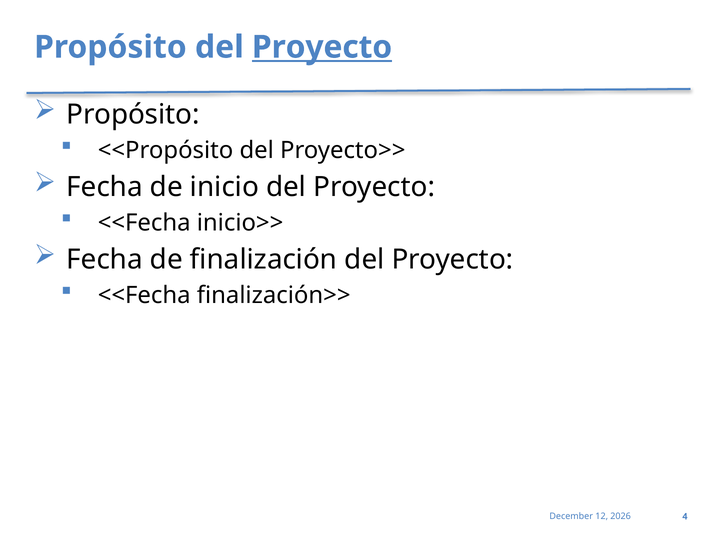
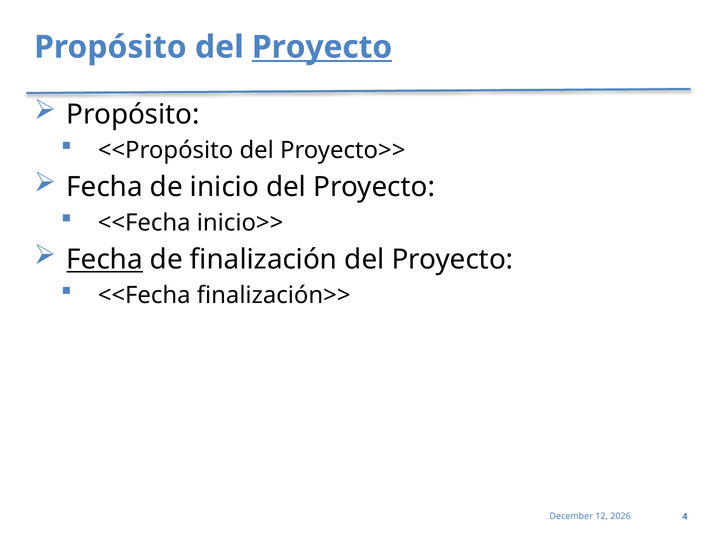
Fecha underline: none -> present (105, 260)
